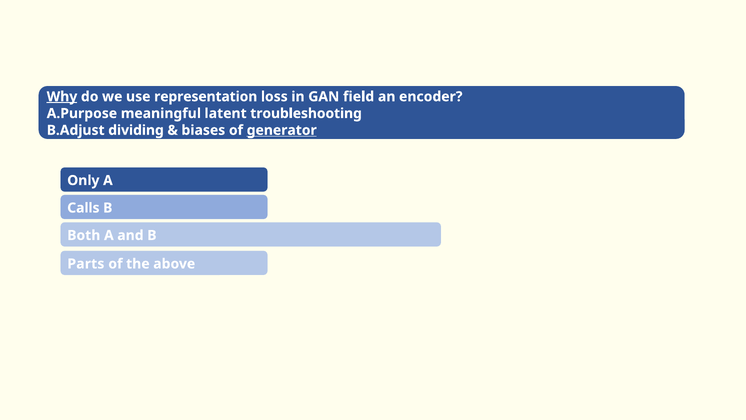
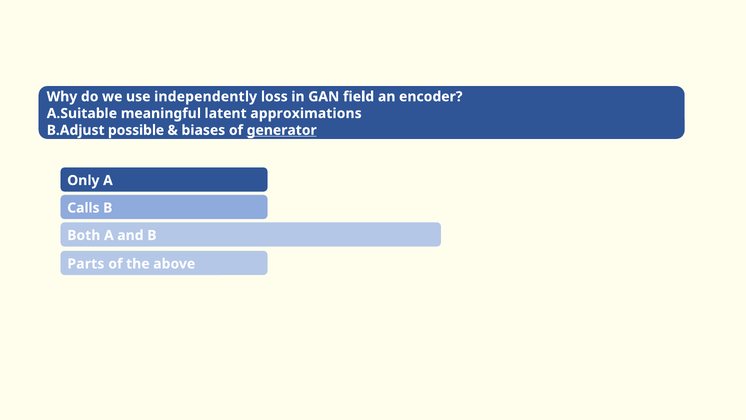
Why underline: present -> none (62, 97)
representation: representation -> independently (206, 97)
A.Purpose: A.Purpose -> A.Suitable (82, 113)
troubleshooting: troubleshooting -> approximations (306, 113)
dividing: dividing -> possible (136, 130)
